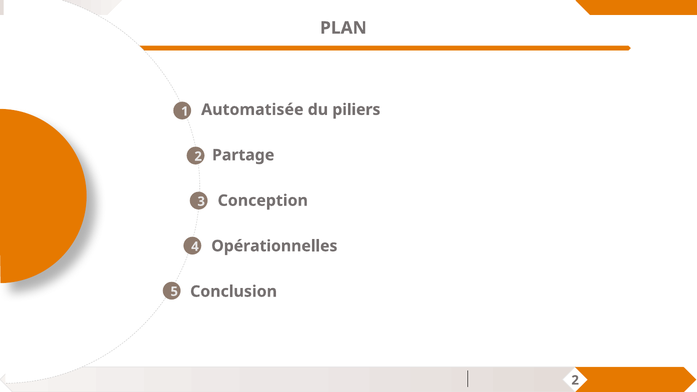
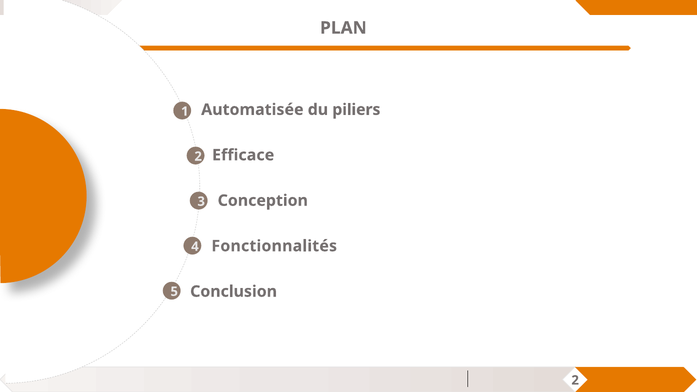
Partage: Partage -> Efficace (243, 155)
Opérationnelles: Opérationnelles -> Fonctionnalités (274, 246)
